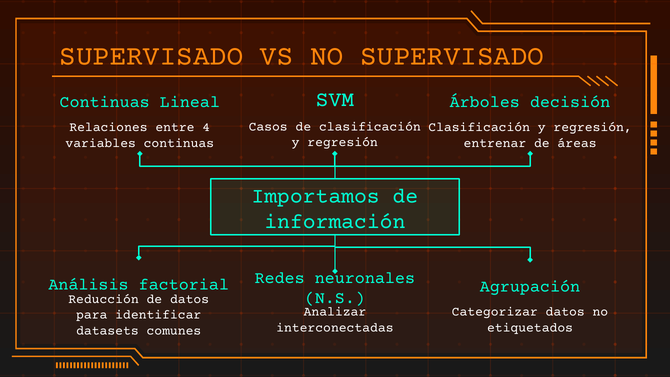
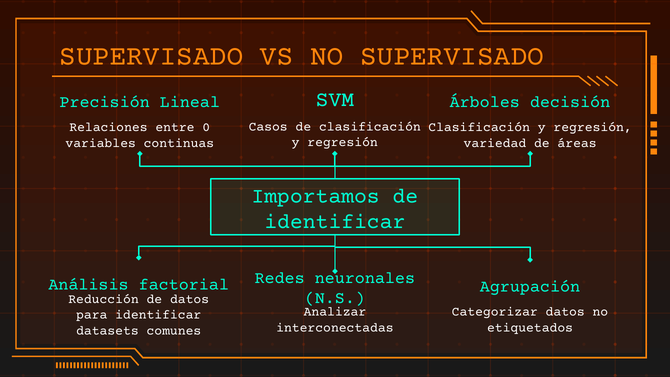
Continuas: Continuas -> Precisión (105, 102)
4: 4 -> 0 (206, 127)
entrenar: entrenar -> variedad (495, 143)
información: información -> identificar (335, 221)
